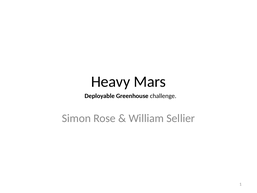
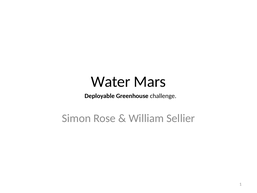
Heavy: Heavy -> Water (111, 82)
